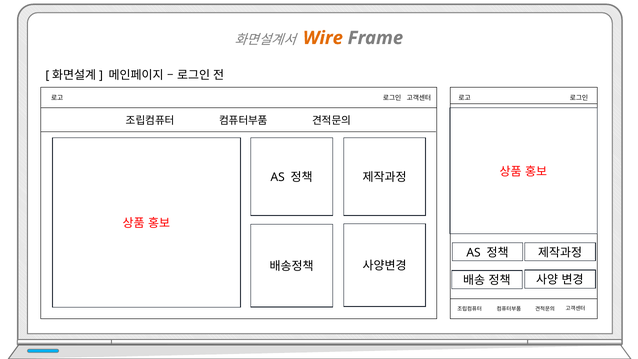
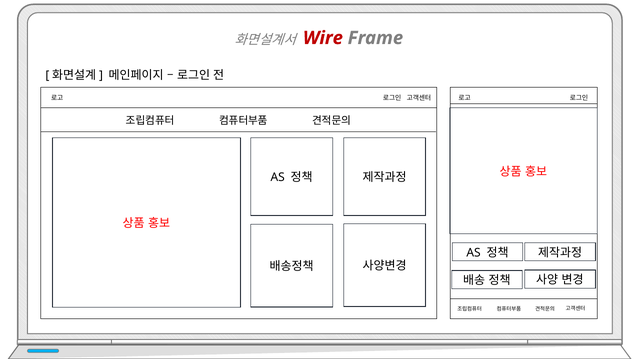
Wire colour: orange -> red (323, 38)
